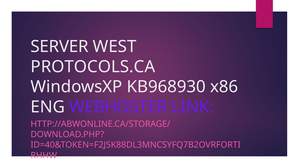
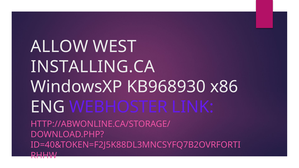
SERVER: SERVER -> ALLOW (59, 47)
PROTOCOLS.CA: PROTOCOLS.CA -> INSTALLING.CA (93, 67)
